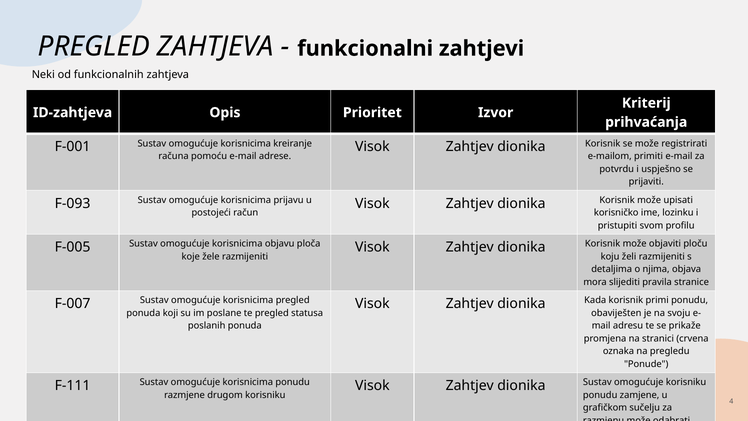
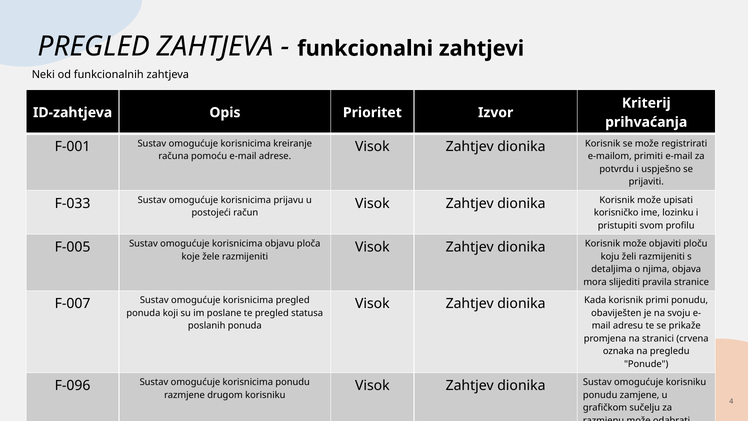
F-093: F-093 -> F-033 (73, 203)
F-111: F-111 -> F-096 (73, 386)
